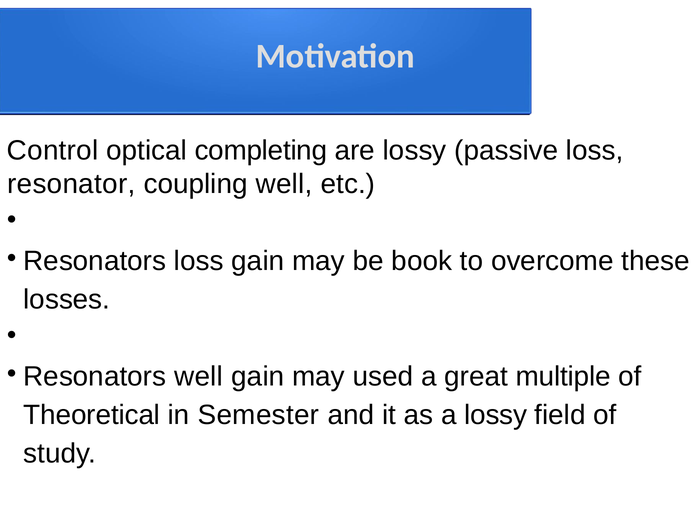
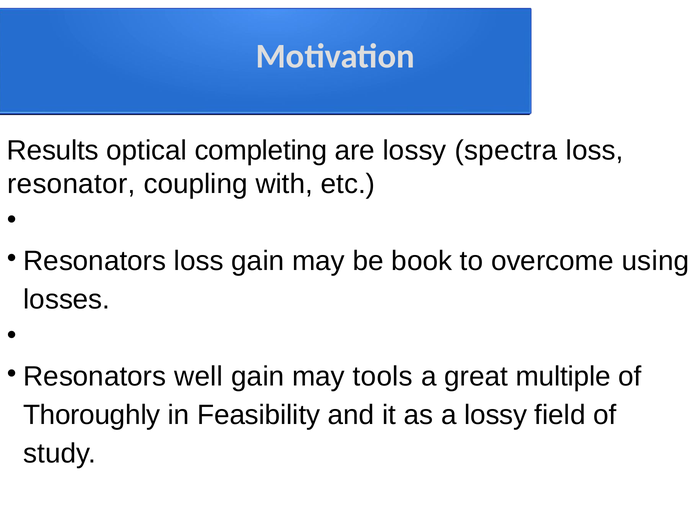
Control: Control -> Results (53, 151)
passive: passive -> spectra (506, 151)
coupling well: well -> with (284, 184)
these: these -> using (656, 261)
used: used -> tools (383, 377)
Theoretical: Theoretical -> Thoroughly (92, 416)
Semester: Semester -> Feasibility (259, 416)
